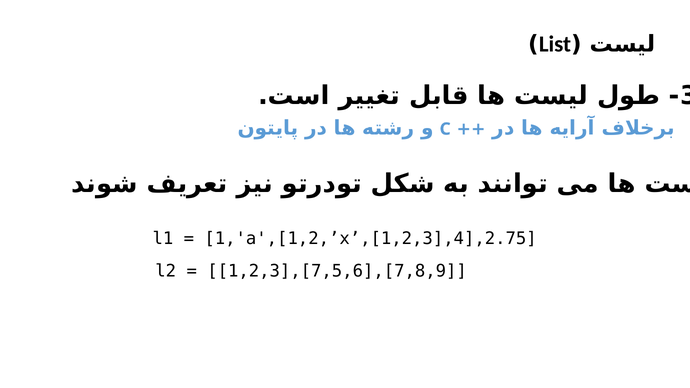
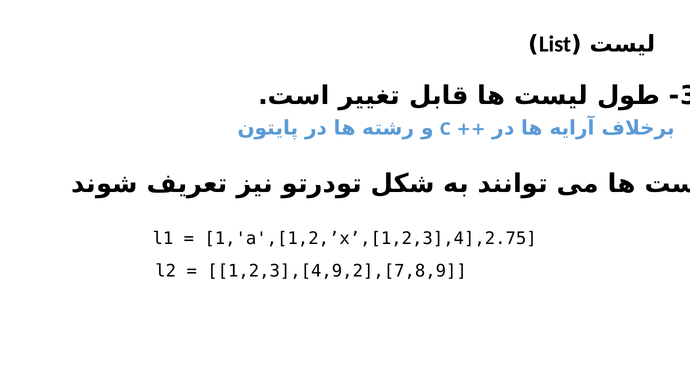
1,2,3],[7,5,6],[7,8,9: 1,2,3],[7,5,6],[7,8,9 -> 1,2,3],[4,9,2],[7,8,9 (337, 271)
